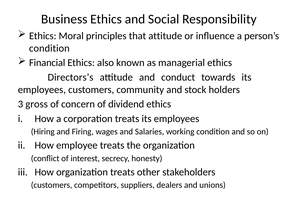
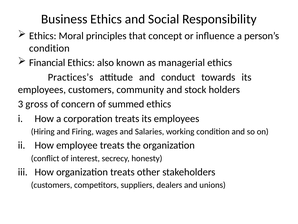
that attitude: attitude -> concept (165, 36)
Directors’s: Directors’s -> Practices’s (70, 77)
dividend: dividend -> summed (126, 104)
